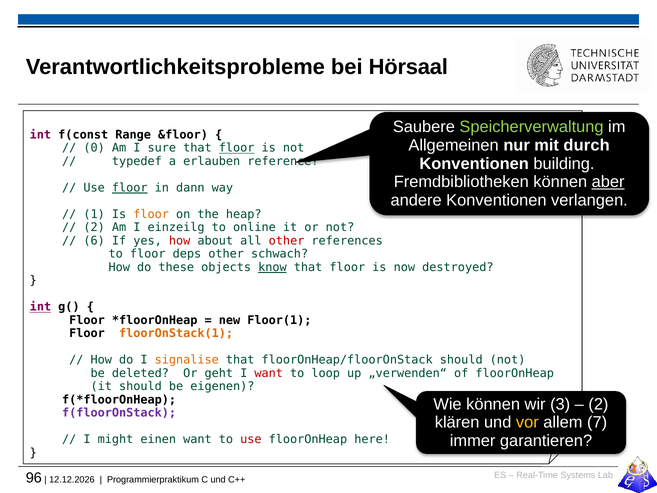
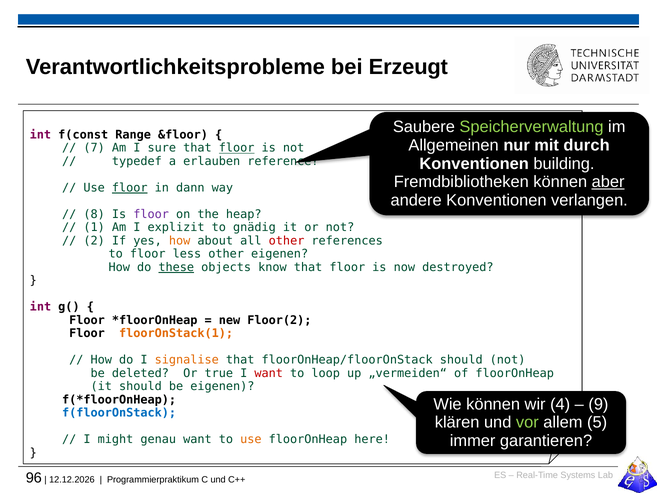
Hörsaal: Hörsaal -> Erzeugt (408, 67)
0: 0 -> 7 (94, 148)
1: 1 -> 8 (94, 214)
floor colour: orange -> purple (151, 214)
2: 2 -> 1 (94, 227)
einzeilg: einzeilg -> explizit (176, 227)
online: online -> gnädig (254, 227)
6: 6 -> 2 (94, 241)
how colour: red -> orange (180, 241)
deps: deps -> less (187, 254)
other schwach: schwach -> eigenen (280, 254)
these underline: none -> present (176, 267)
know underline: present -> none (272, 267)
int underline: present -> none (40, 307)
Floor(1: Floor(1 -> Floor(2 (279, 320)
geht: geht -> true (219, 373)
„verwenden“: „verwenden“ -> „vermeiden“ (408, 373)
3: 3 -> 4 (560, 404)
2: 2 -> 9 (598, 404)
f(floorOnStack colour: purple -> blue (119, 413)
vor colour: yellow -> light green (527, 422)
7: 7 -> 5 (597, 422)
einen: einen -> genau (158, 439)
use colour: red -> orange (251, 439)
